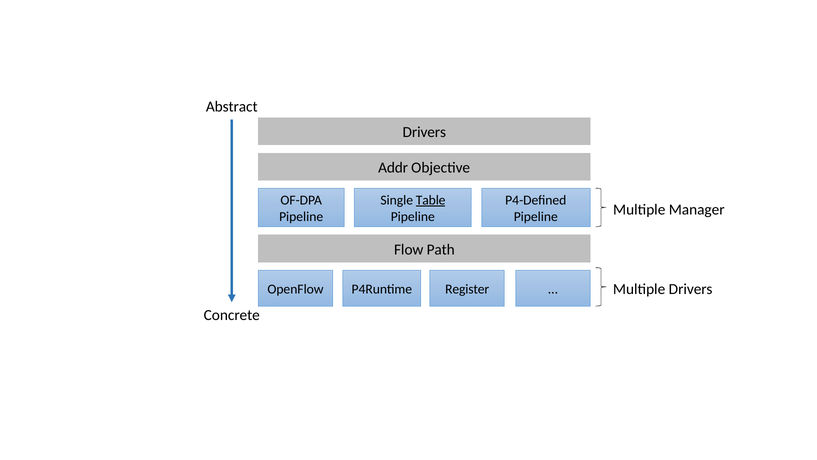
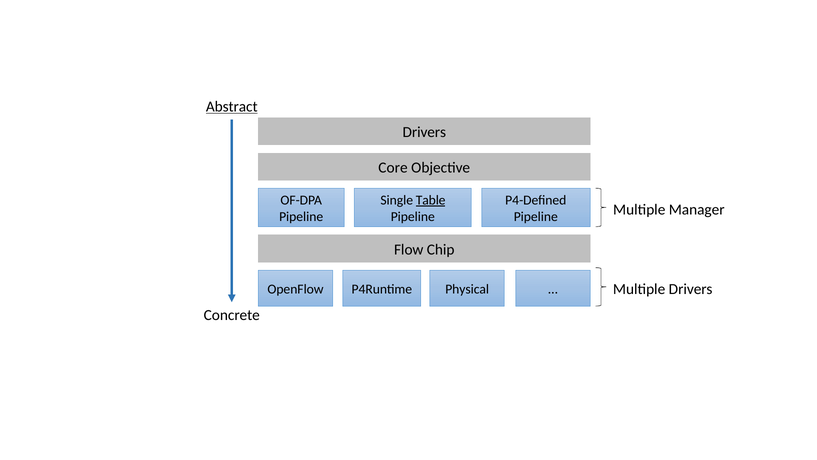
Abstract underline: none -> present (232, 107)
Addr: Addr -> Core (393, 168)
Path: Path -> Chip (441, 249)
Register: Register -> Physical (467, 289)
